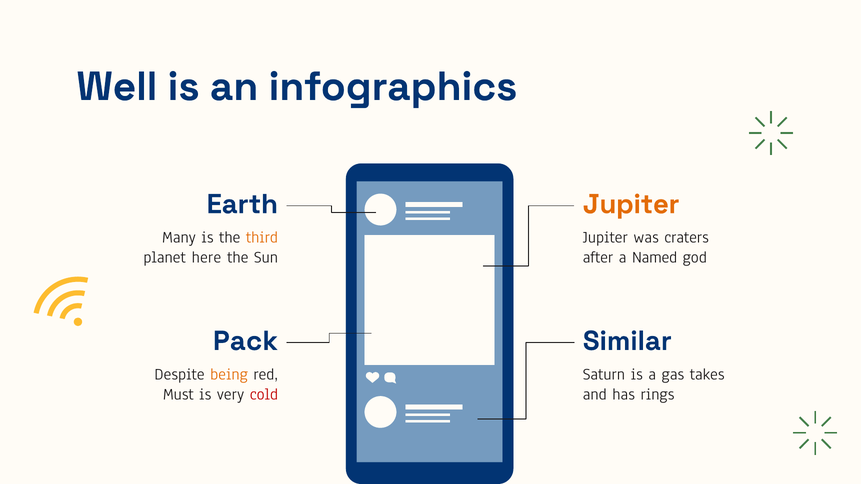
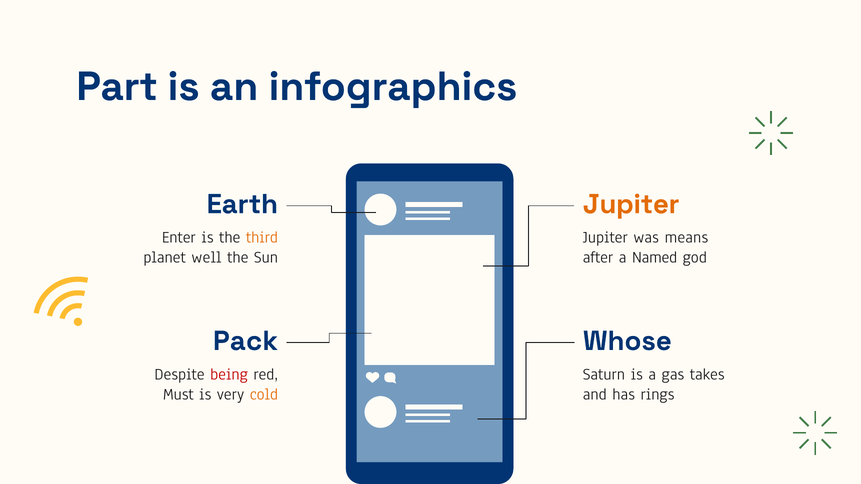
Well: Well -> Part (117, 87)
Many: Many -> Enter (179, 237)
craters: craters -> means (686, 237)
here: here -> well (206, 258)
Similar: Similar -> Whose (627, 341)
being colour: orange -> red (229, 374)
cold colour: red -> orange (264, 394)
